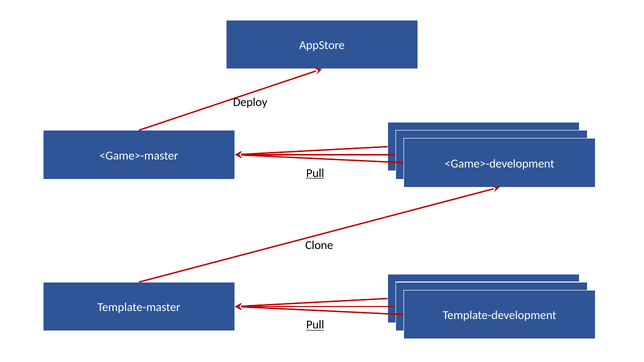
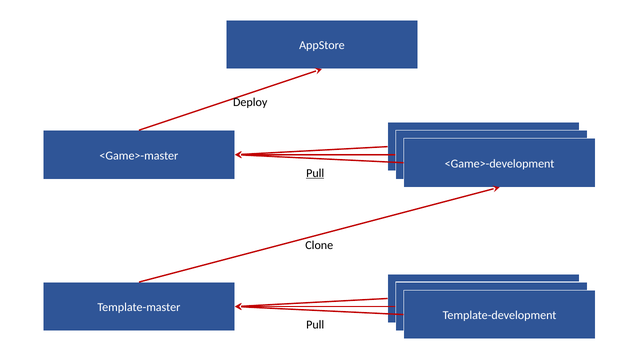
Pull underline: present -> none (315, 325)
